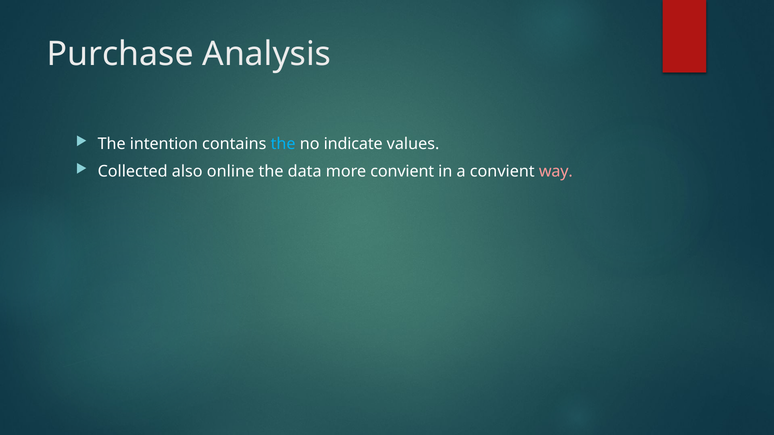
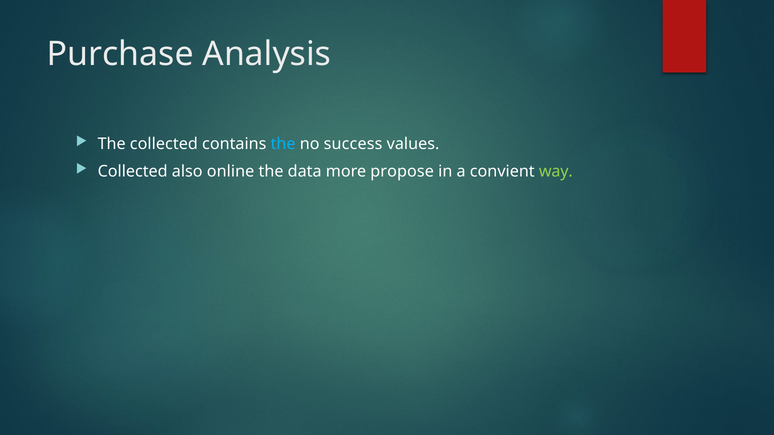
The intention: intention -> collected (164, 144)
indicate: indicate -> success (353, 144)
more convient: convient -> propose (402, 171)
way colour: pink -> light green (556, 171)
